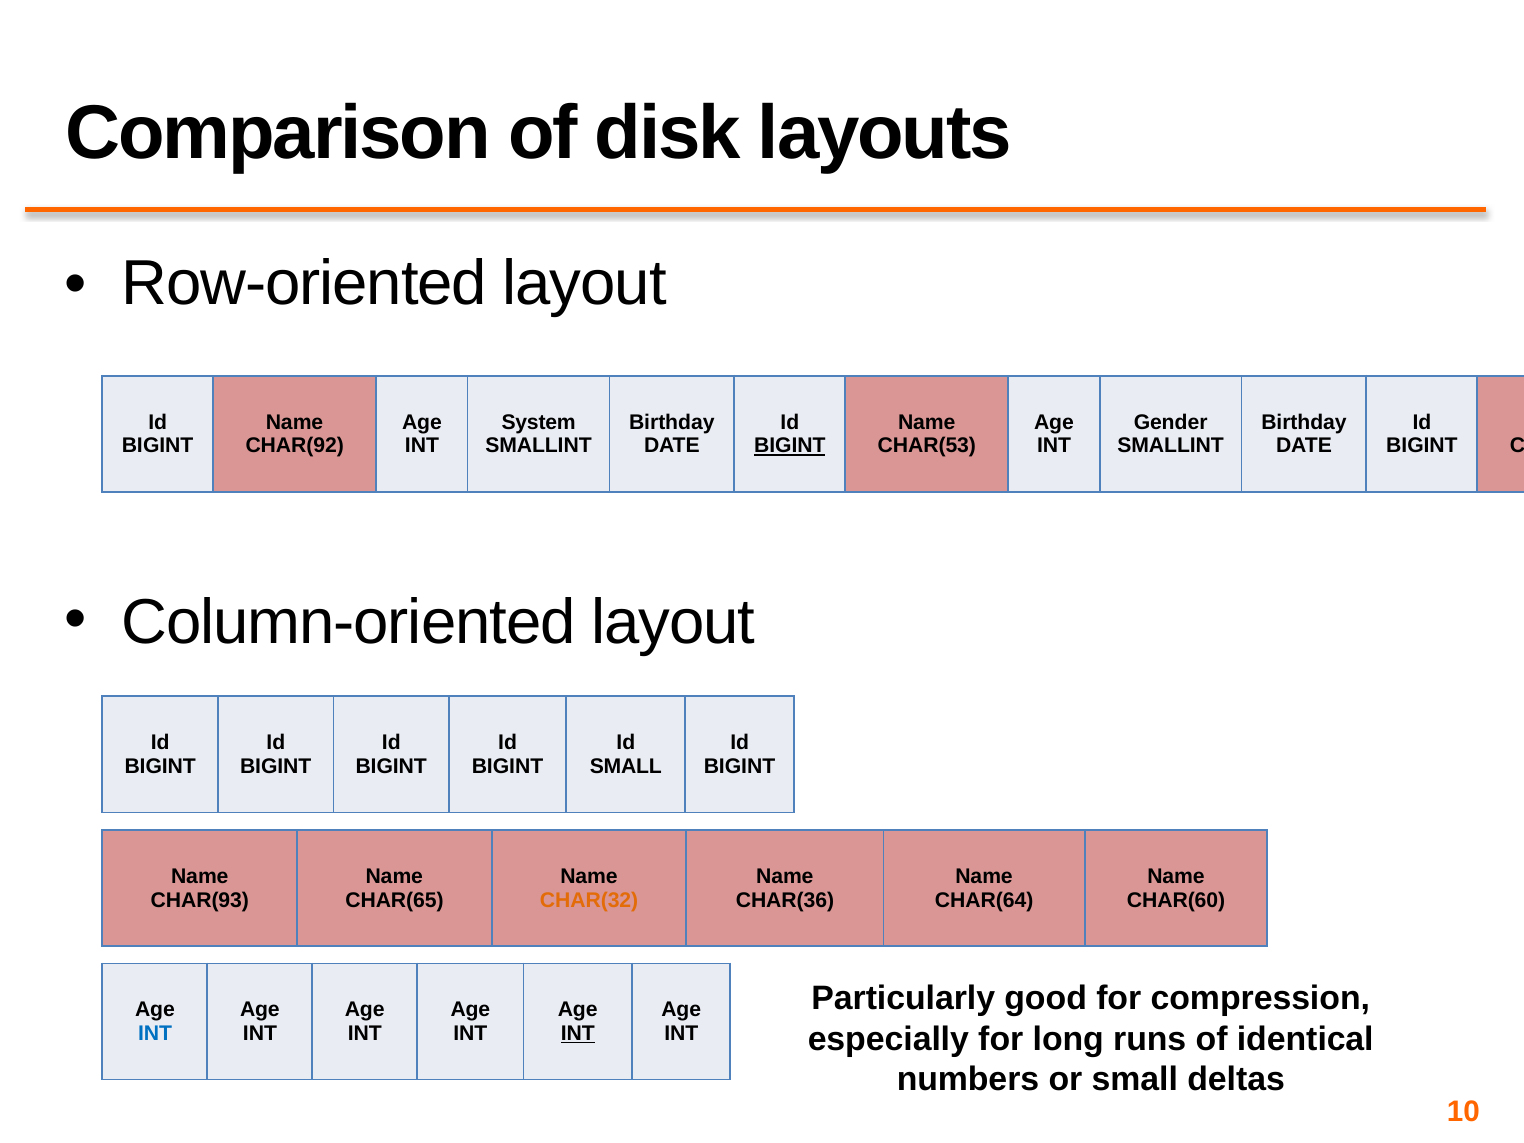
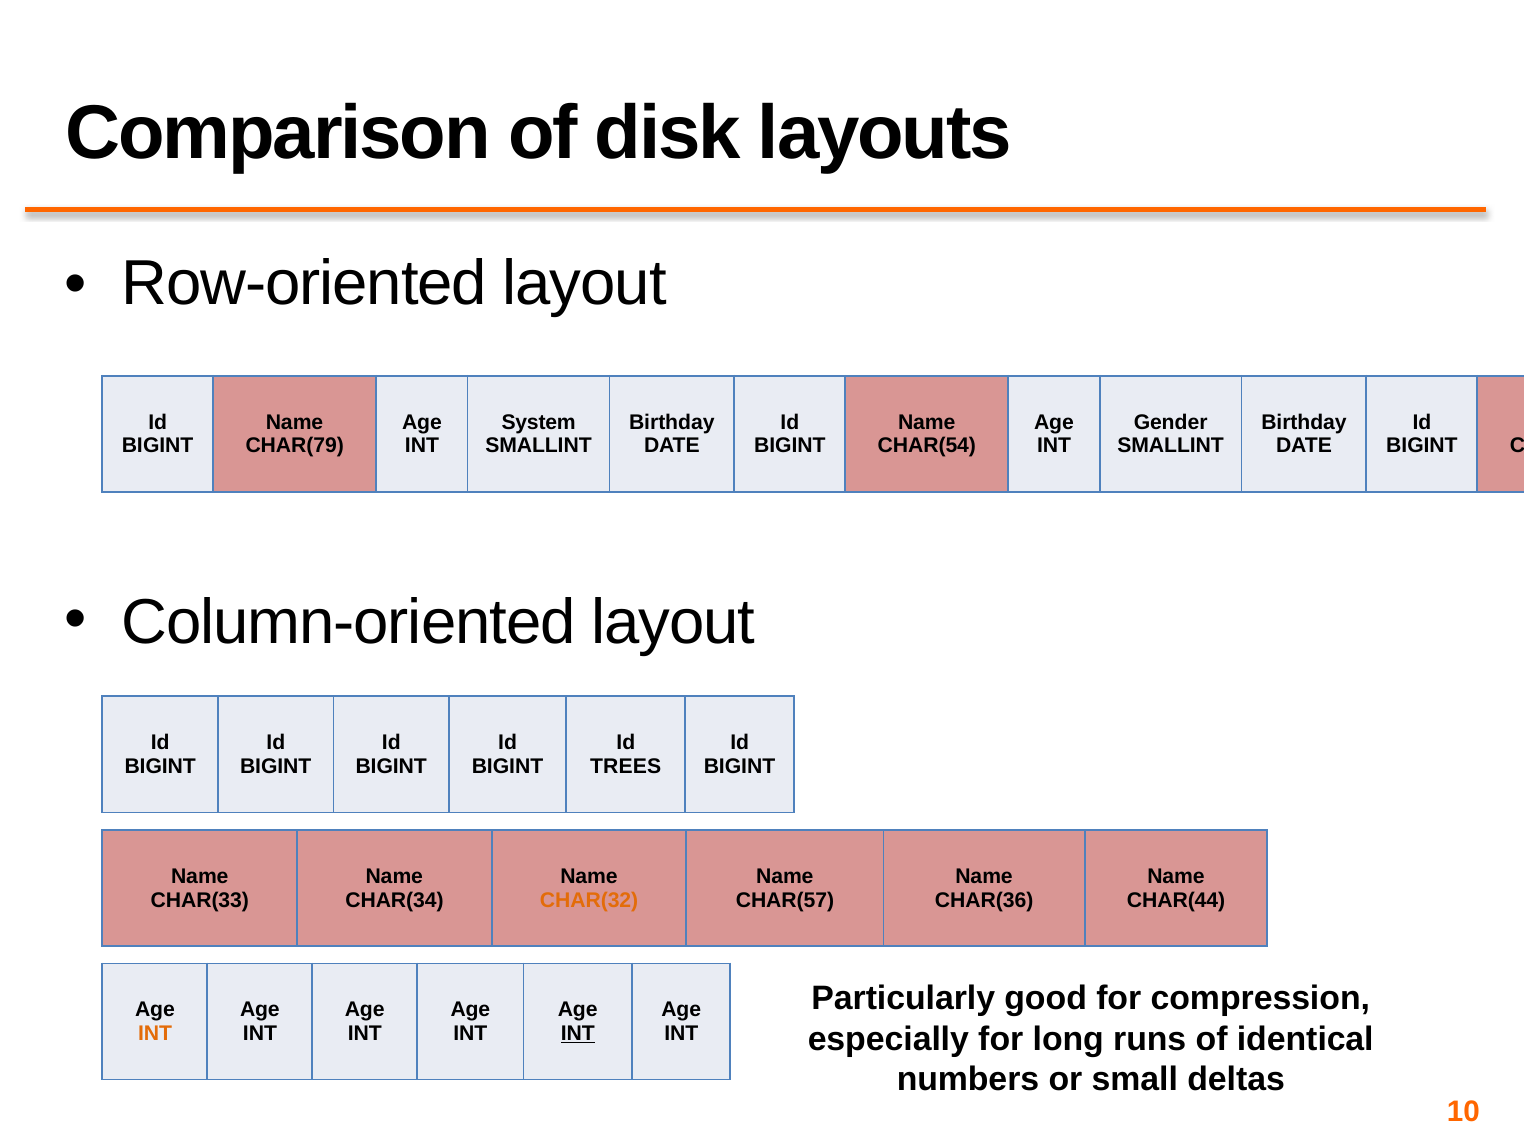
CHAR(92: CHAR(92 -> CHAR(79 (295, 446)
BIGINT underline: present -> none (790, 446)
CHAR(53: CHAR(53 -> CHAR(54 (927, 446)
SMALL: SMALL -> TREES (626, 766)
CHAR(93: CHAR(93 -> CHAR(33 (200, 900)
CHAR(65: CHAR(65 -> CHAR(34 (394, 900)
CHAR(36: CHAR(36 -> CHAR(57 (785, 900)
CHAR(64: CHAR(64 -> CHAR(36 (984, 900)
CHAR(60: CHAR(60 -> CHAR(44 (1176, 900)
INT colour: blue -> orange (155, 1034)
